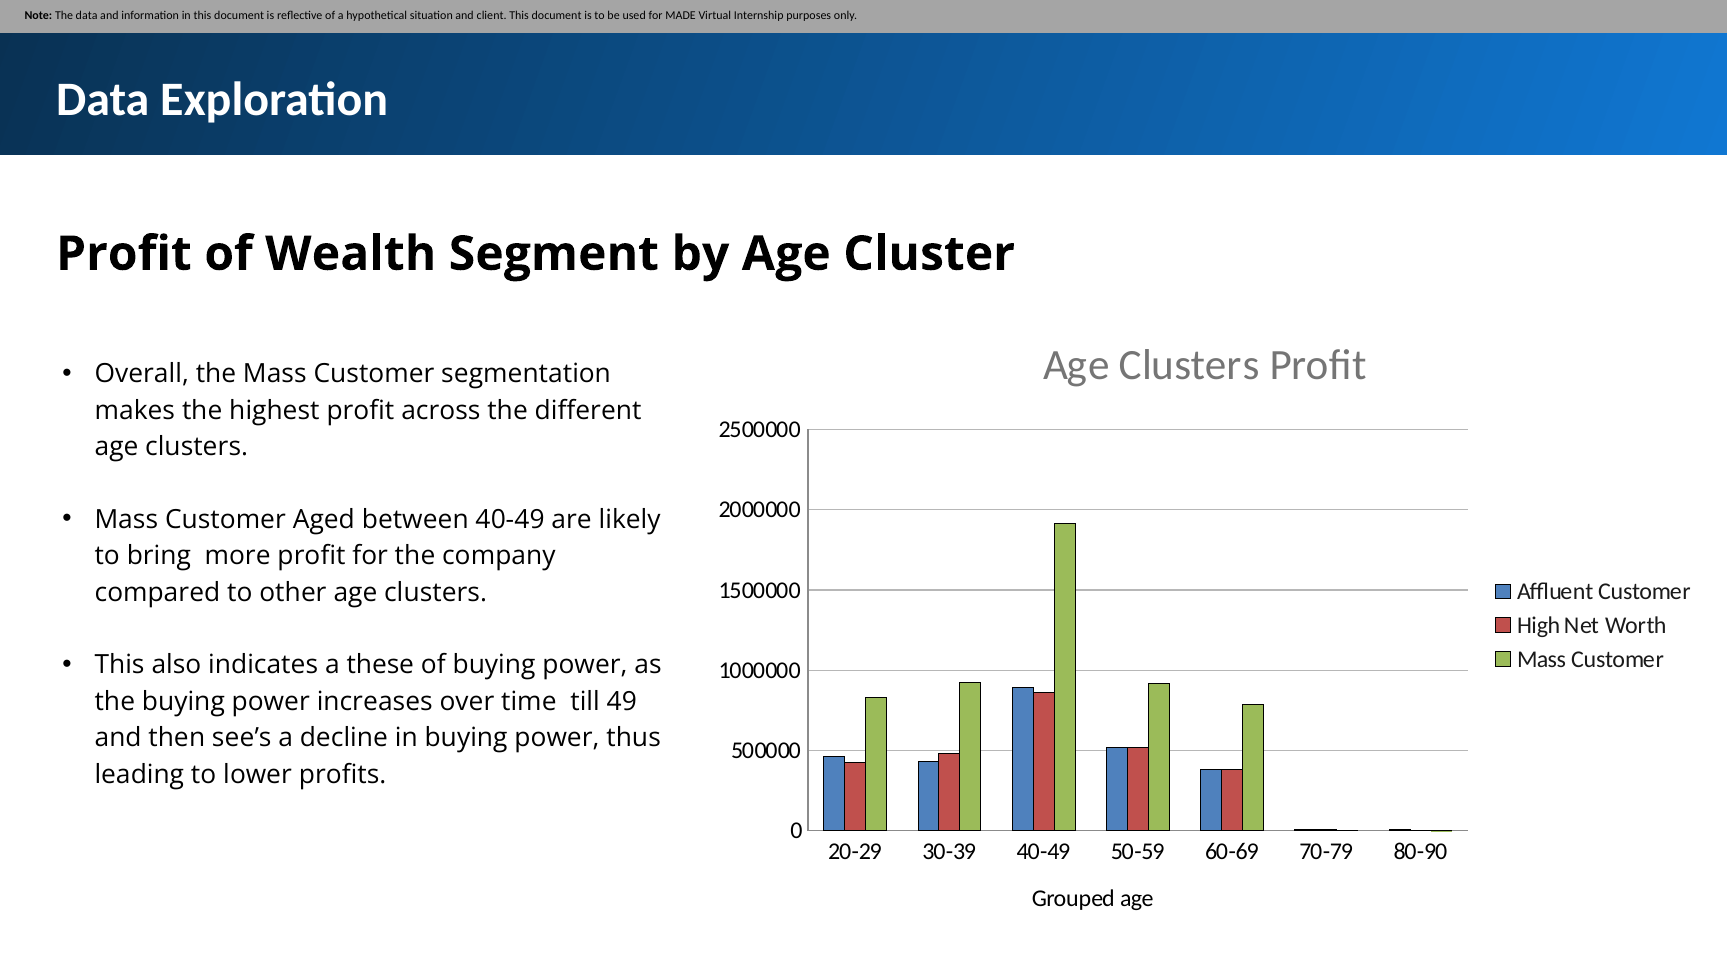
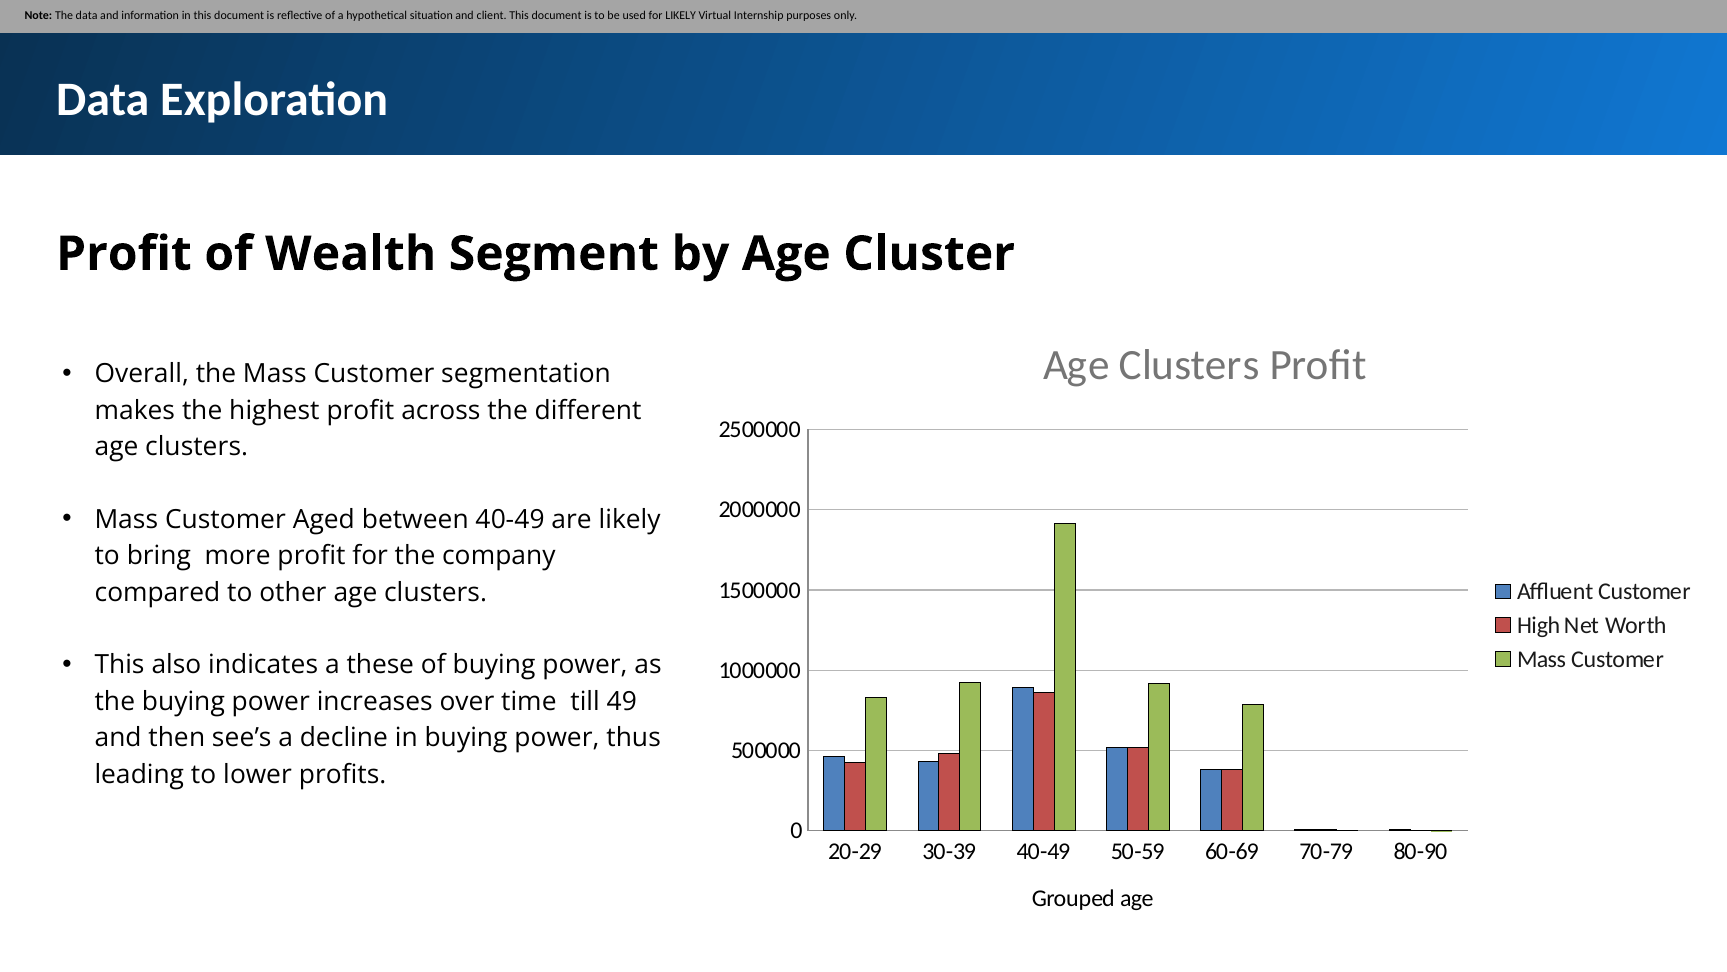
for MADE: MADE -> LIKELY (681, 15)
